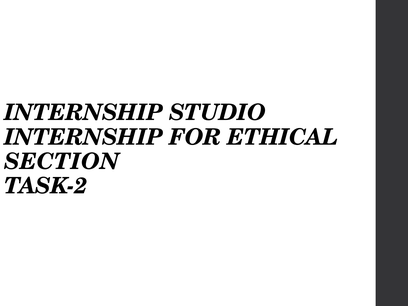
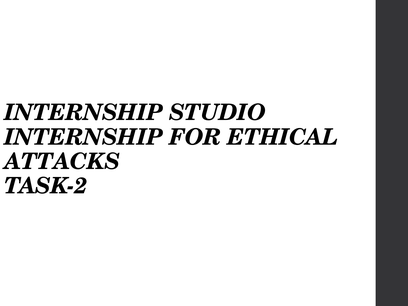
SECTION: SECTION -> ATTACKS (62, 162)
